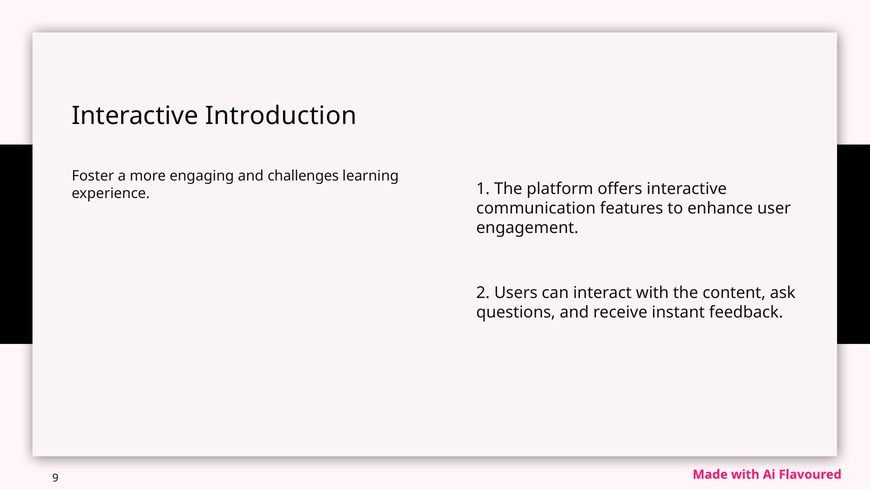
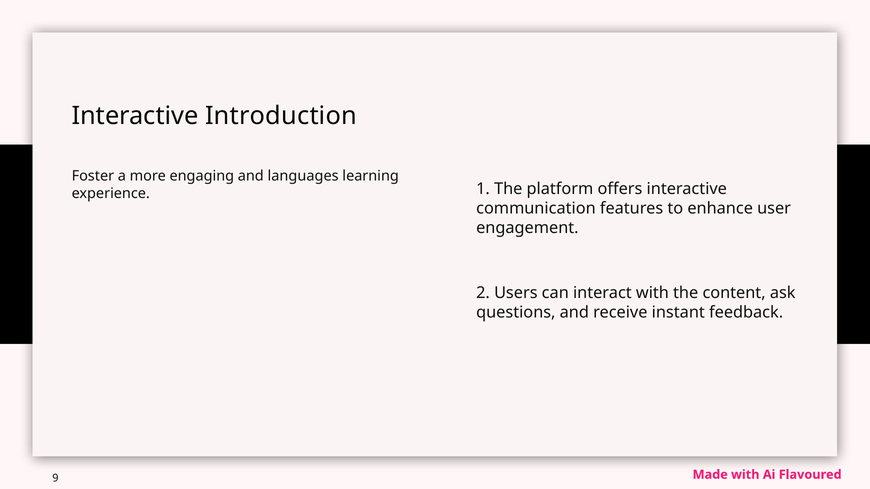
challenges: challenges -> languages (303, 176)
